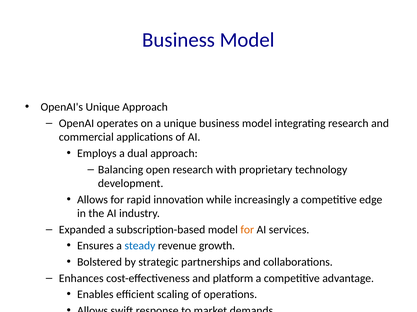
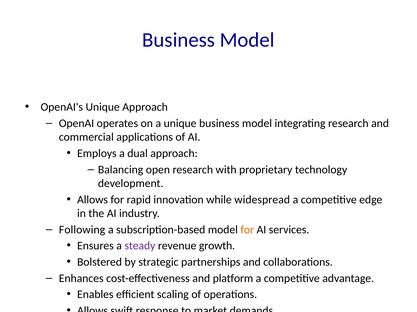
increasingly: increasingly -> widespread (262, 200)
Expanded: Expanded -> Following (82, 230)
steady colour: blue -> purple (140, 246)
